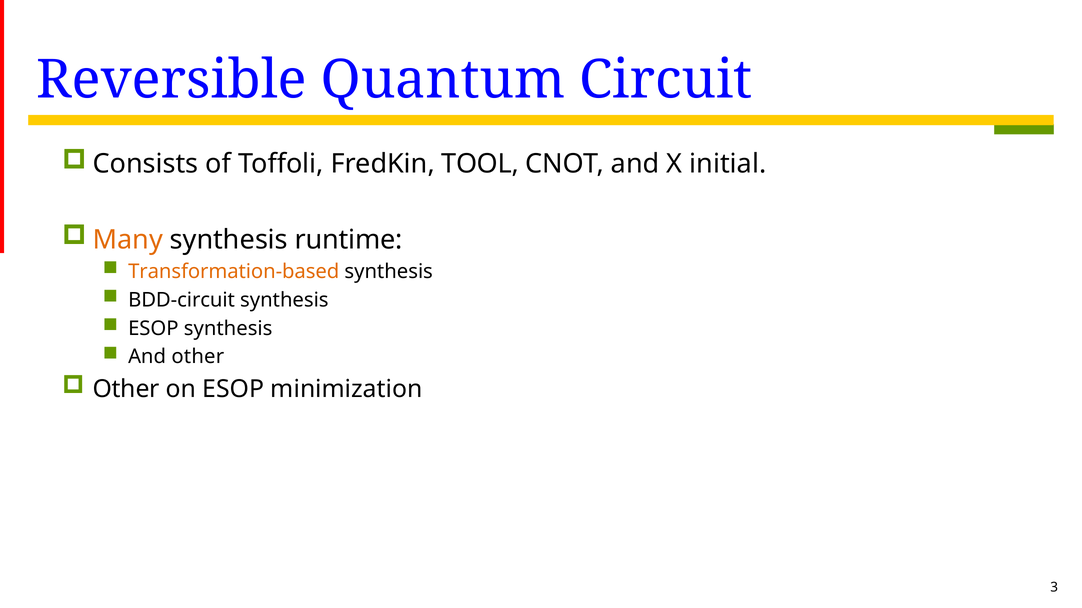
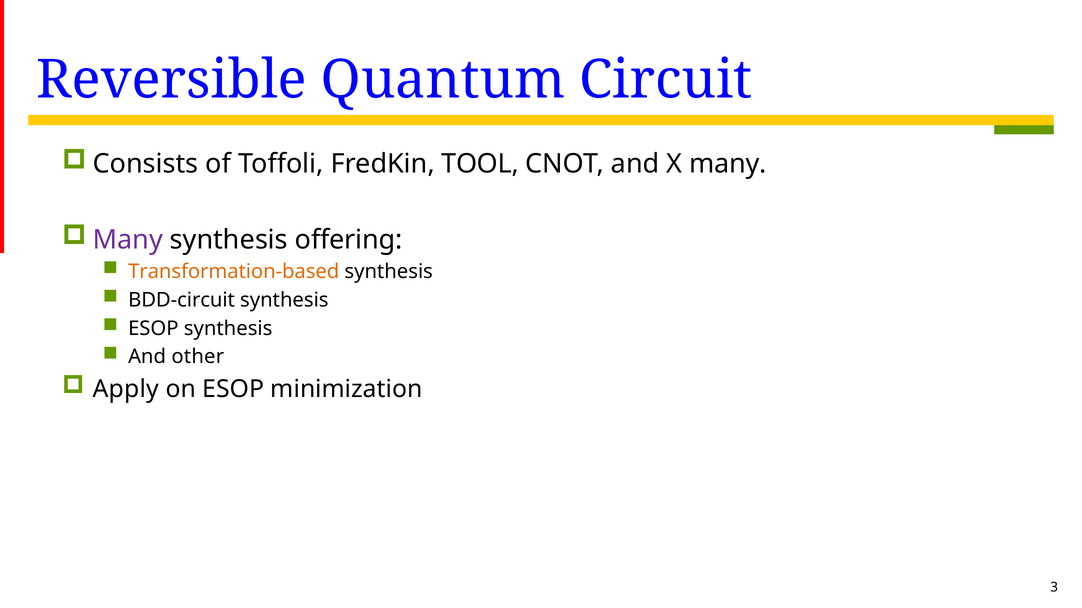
X initial: initial -> many (728, 164)
Many colour: orange -> purple (128, 240)
runtime: runtime -> offering (349, 240)
Other: Other -> Apply (126, 389)
